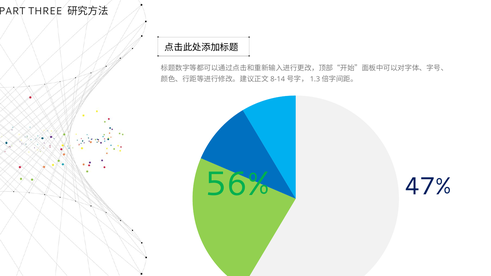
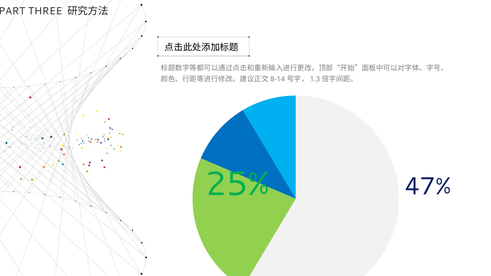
56%: 56% -> 25% (237, 184)
